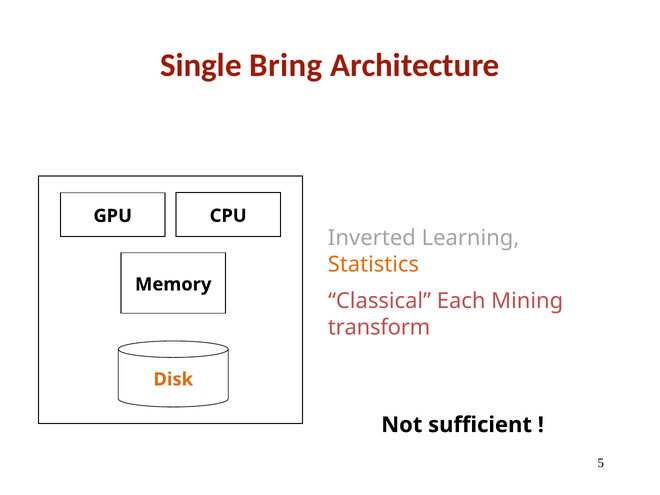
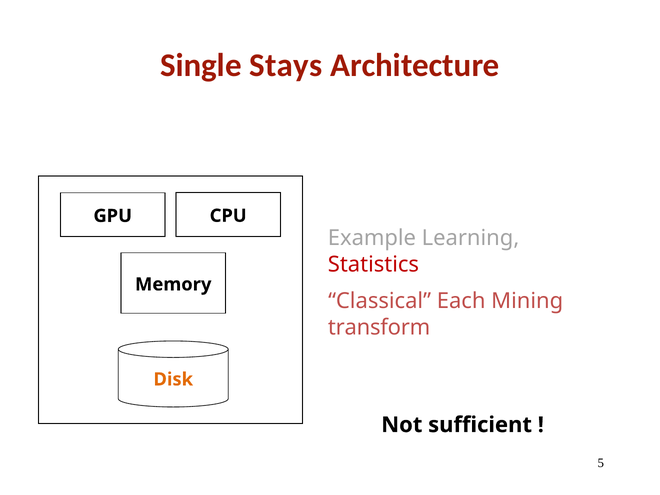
Bring: Bring -> Stays (286, 66)
Inverted: Inverted -> Example (372, 238)
Statistics colour: orange -> red (373, 264)
